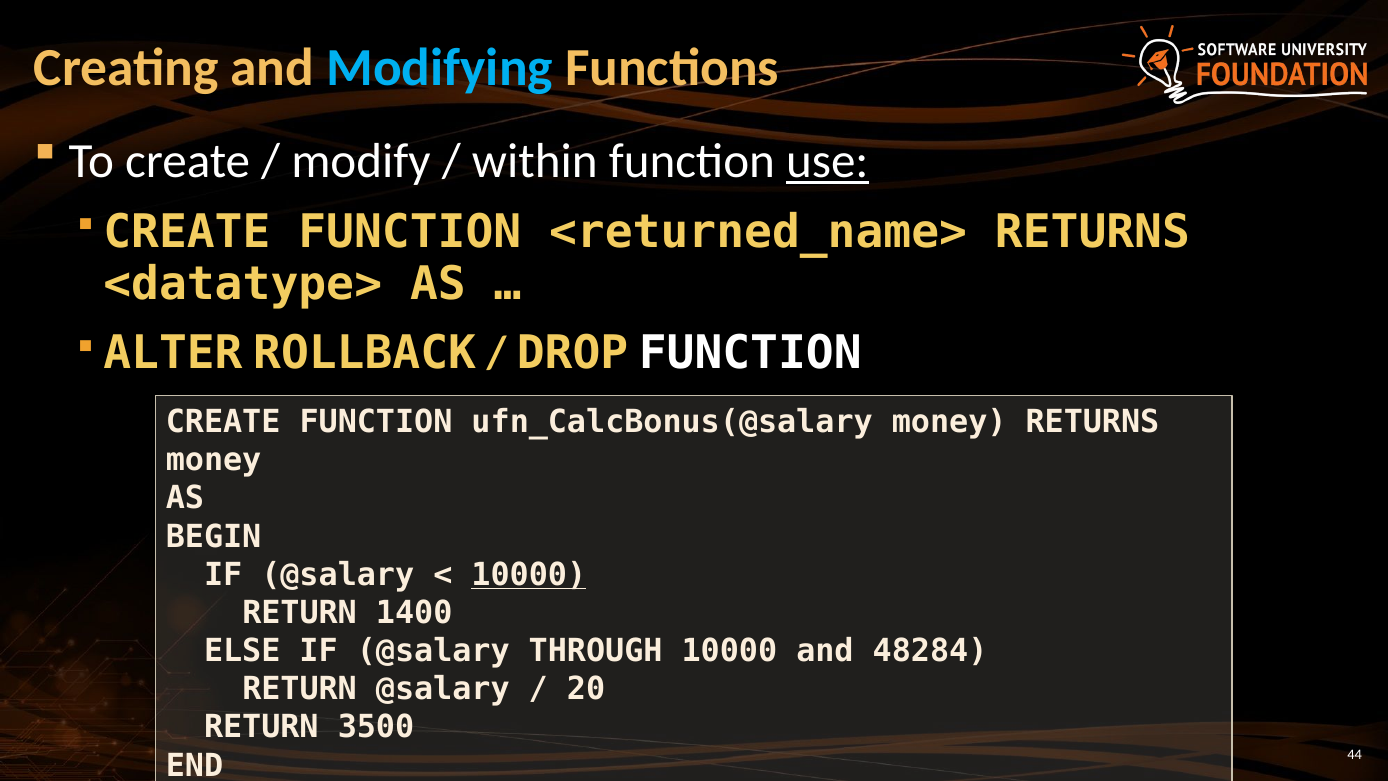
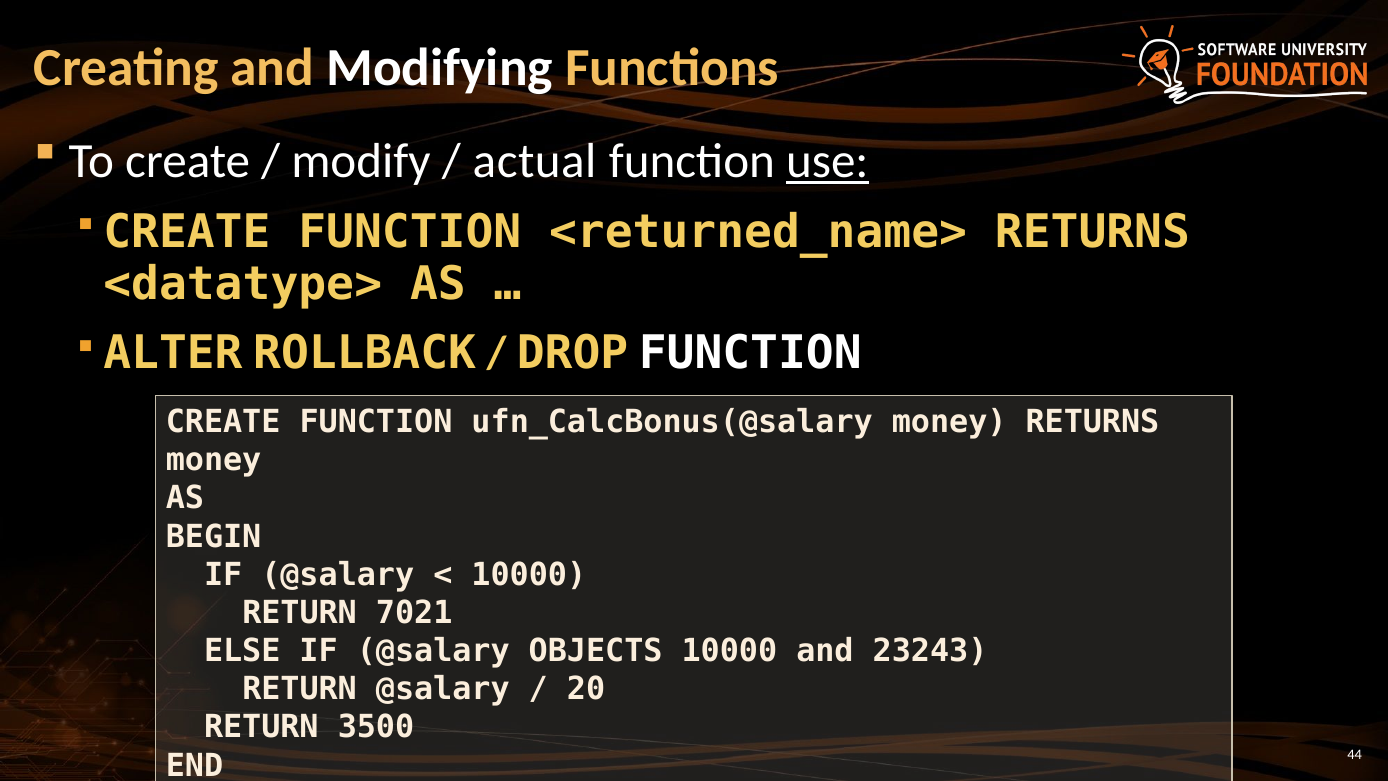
Modifying colour: light blue -> white (440, 68)
within: within -> actual (535, 161)
10000 underline: present -> none (529, 575)
1400: 1400 -> 7021 (414, 613)
THROUGH: THROUGH -> OBJECTS (596, 651)
48284: 48284 -> 23243 (930, 651)
